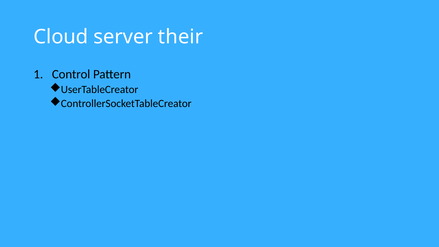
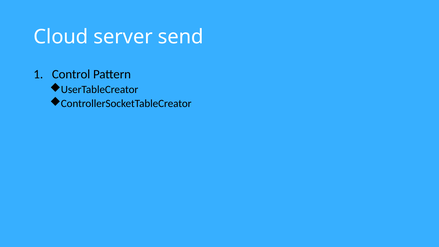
their: their -> send (181, 37)
